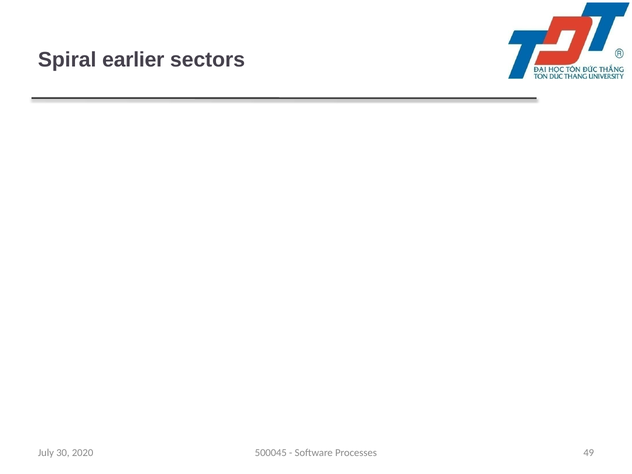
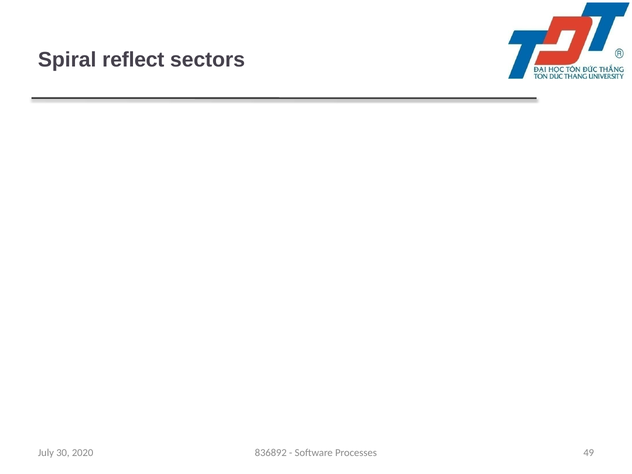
earlier: earlier -> reflect (133, 60)
500045: 500045 -> 836892 (271, 453)
